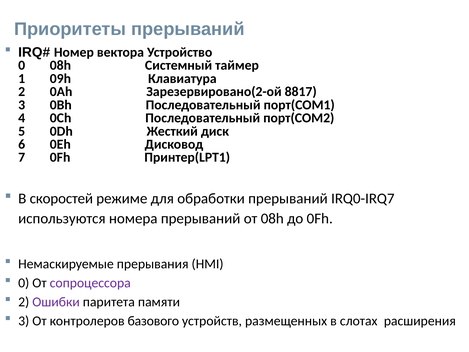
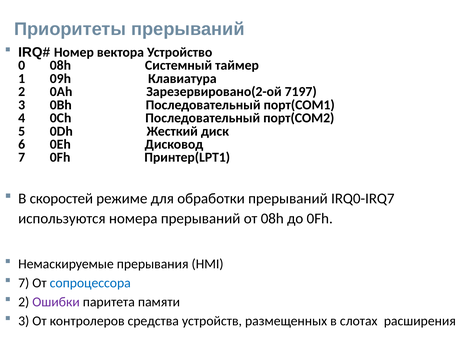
8817: 8817 -> 7197 (301, 92)
0: 0 -> 7 (24, 283)
сопроцессора colour: purple -> blue (90, 283)
базового: базового -> средства (153, 321)
